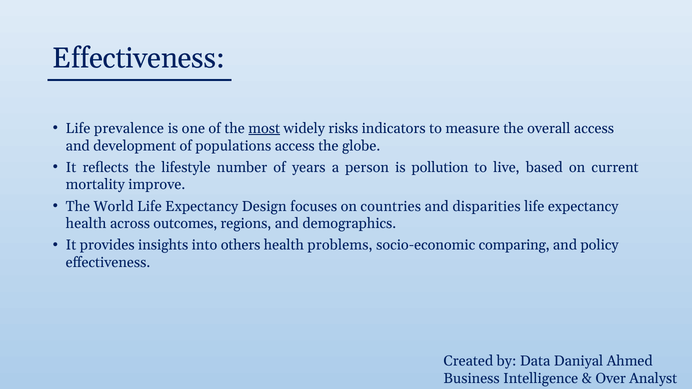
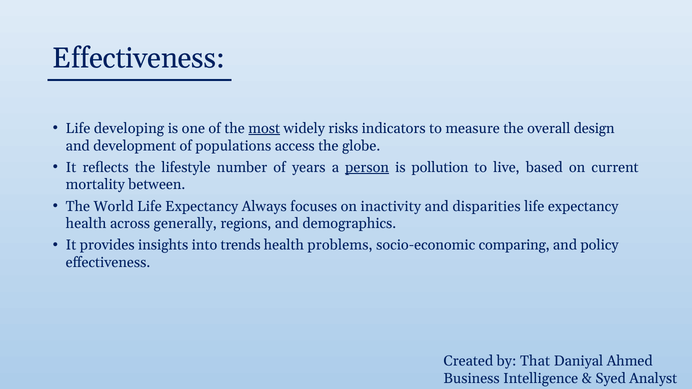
prevalence: prevalence -> developing (129, 129)
overall access: access -> design (594, 129)
person underline: none -> present (367, 167)
improve: improve -> between (157, 185)
Design: Design -> Always (264, 206)
countries: countries -> inactivity (391, 206)
outcomes: outcomes -> generally (185, 224)
others: others -> trends (241, 245)
Data: Data -> That (535, 361)
Over: Over -> Syed (611, 379)
